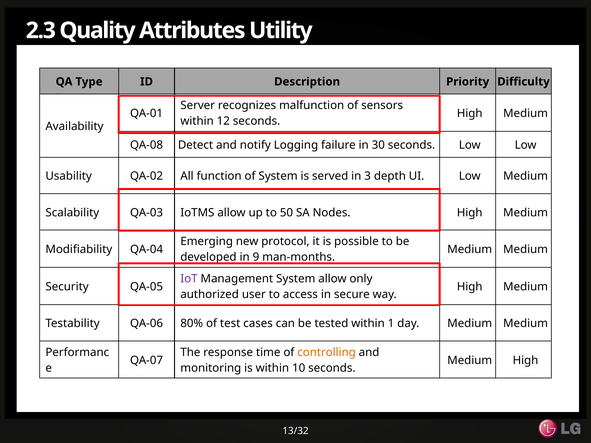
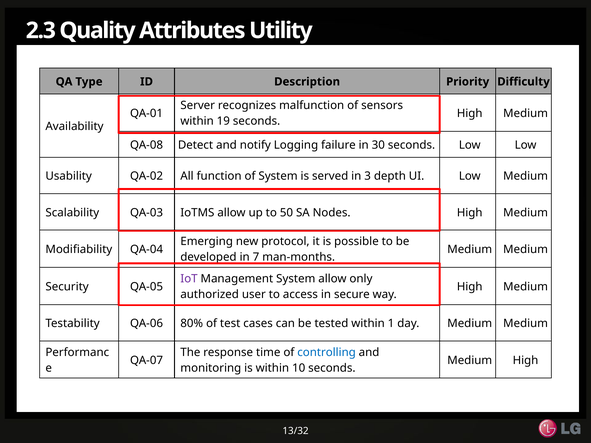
12: 12 -> 19 (223, 121)
9: 9 -> 7 (256, 257)
controlling colour: orange -> blue (327, 353)
